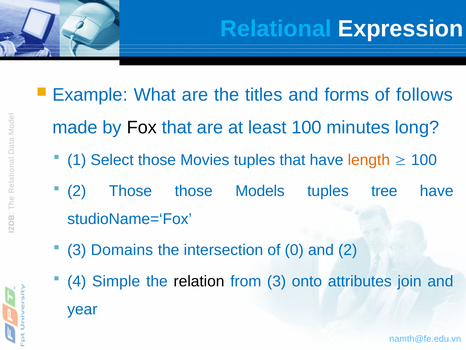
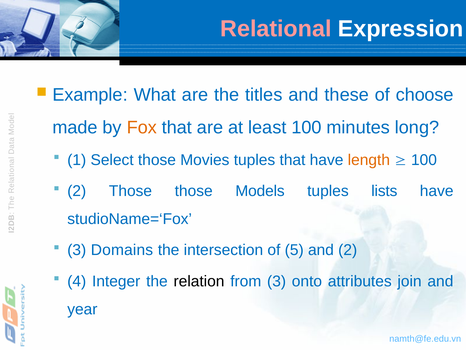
Relational colour: light blue -> pink (276, 29)
forms: forms -> these (347, 95)
follows: follows -> choose (425, 95)
Fox colour: black -> orange (142, 127)
tree: tree -> lists (384, 191)
0: 0 -> 5 (294, 250)
Simple: Simple -> Integer (116, 281)
